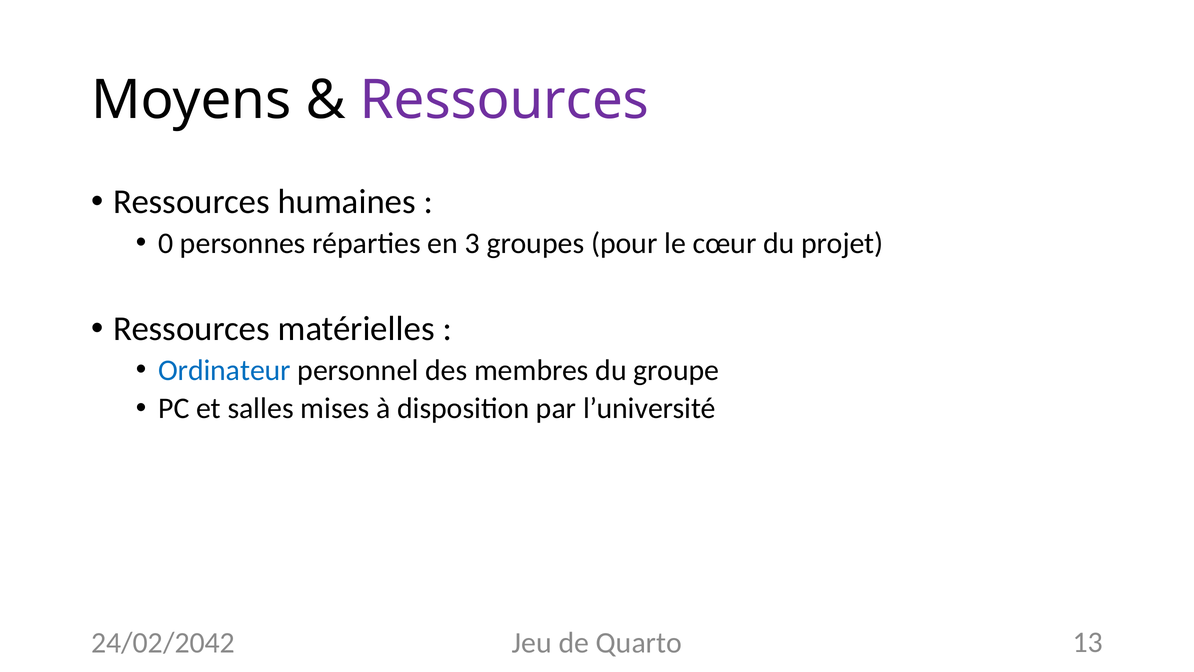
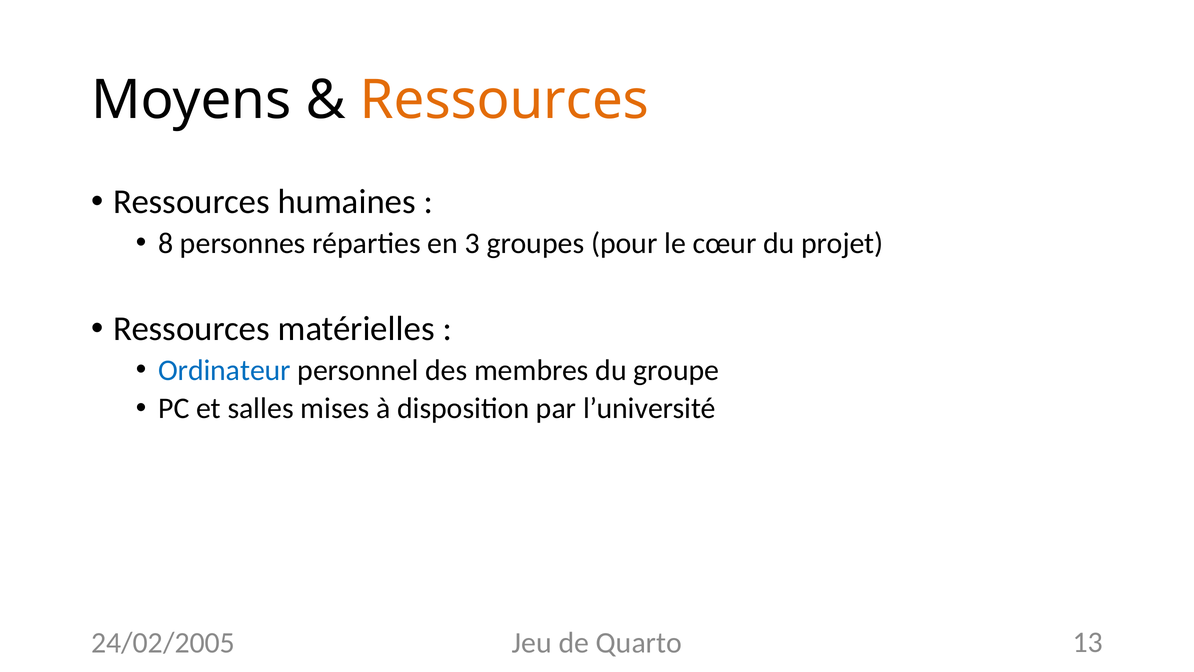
Ressources colour: purple -> orange (504, 100)
0: 0 -> 8 (166, 243)
24/02/2042: 24/02/2042 -> 24/02/2005 (163, 642)
